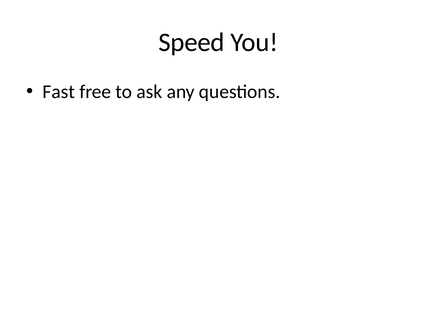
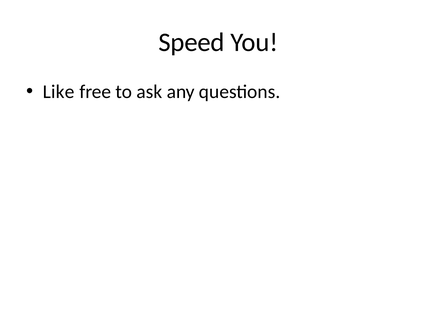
Fast: Fast -> Like (59, 92)
